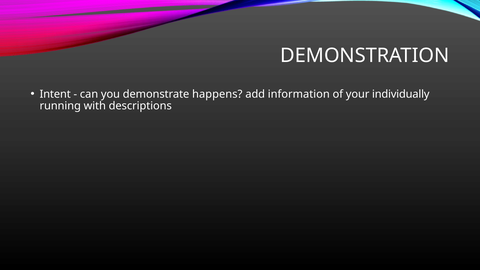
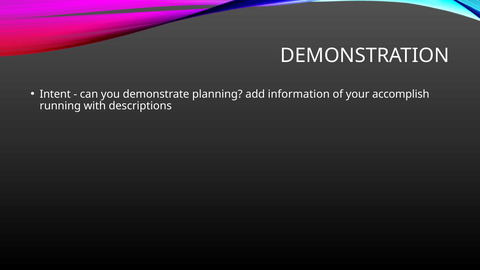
happens: happens -> planning (217, 94)
individually: individually -> accomplish (401, 94)
